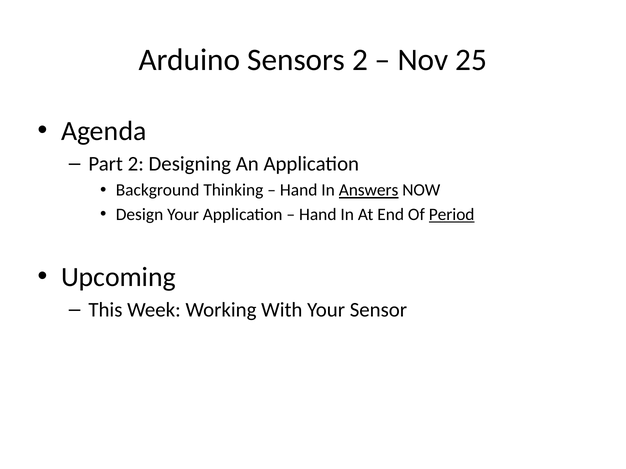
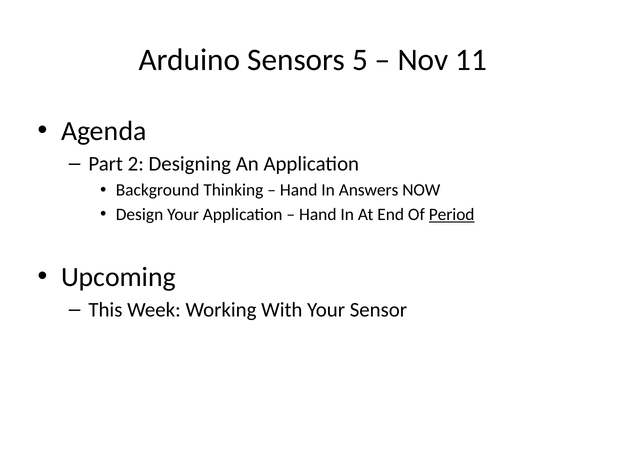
Sensors 2: 2 -> 5 (360, 60)
25: 25 -> 11 (471, 60)
Answers underline: present -> none (369, 190)
